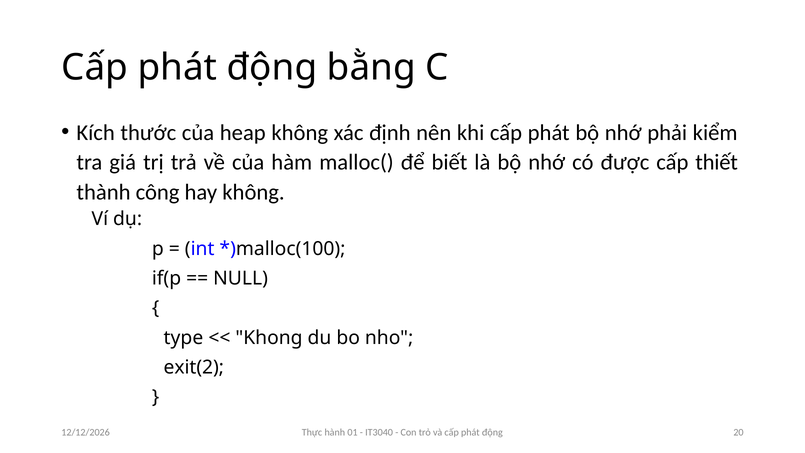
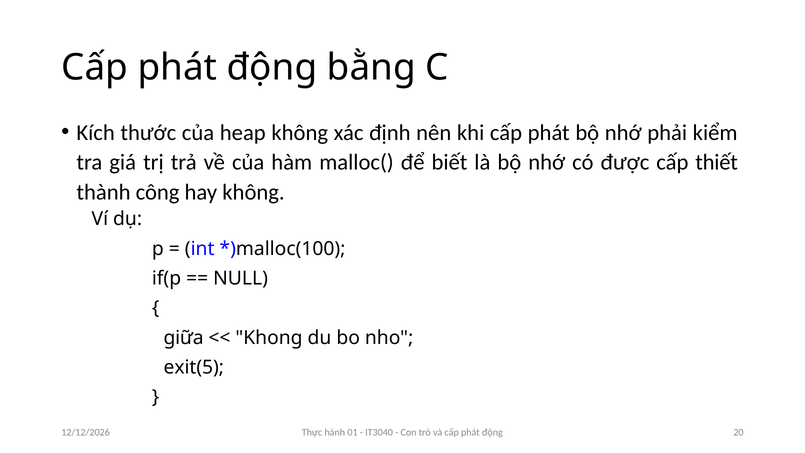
type: type -> giữa (184, 338)
exit(2: exit(2 -> exit(5 (194, 367)
